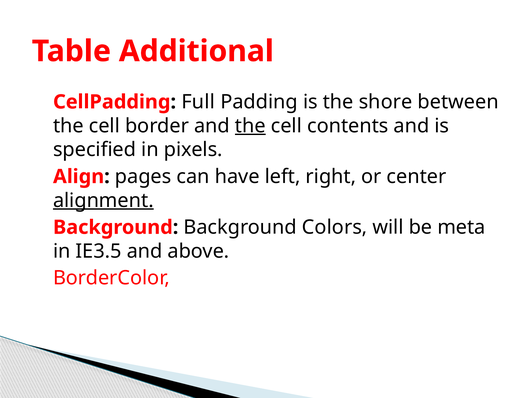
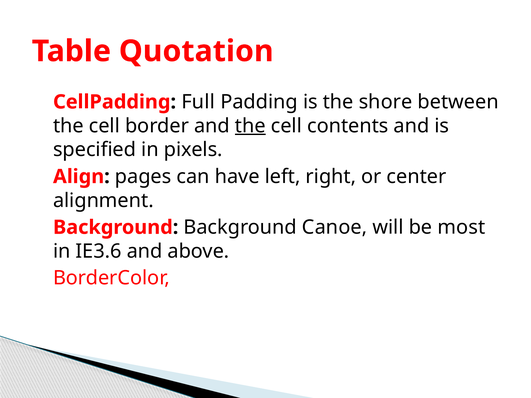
Additional: Additional -> Quotation (196, 51)
alignment underline: present -> none (103, 201)
Colors: Colors -> Canoe (335, 227)
meta: meta -> most (461, 227)
IE3.5: IE3.5 -> IE3.6 (99, 251)
